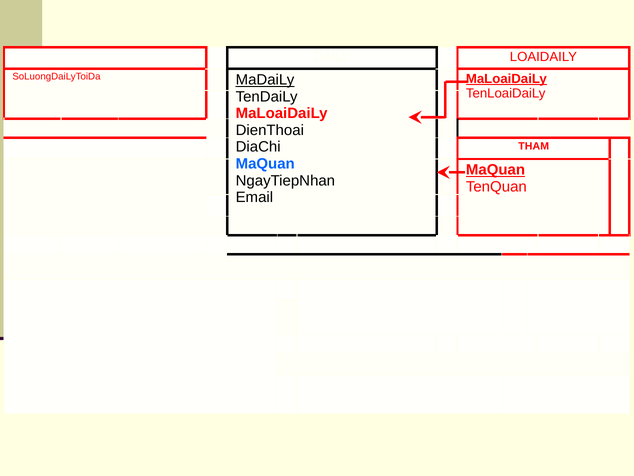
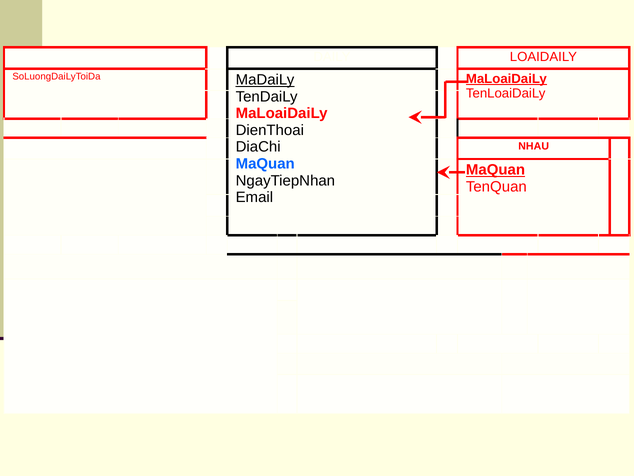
THAM: THAM -> NHAU (534, 146)
